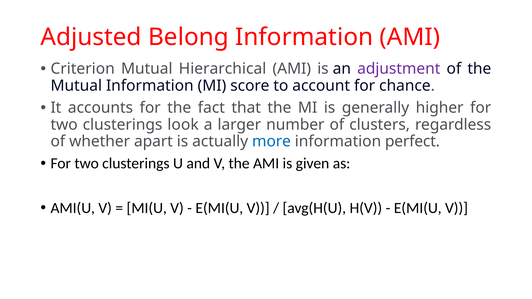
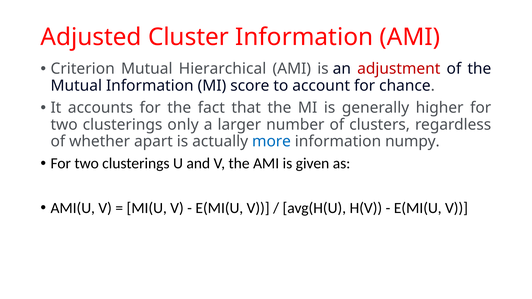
Belong: Belong -> Cluster (188, 37)
adjustment colour: purple -> red (399, 69)
look: look -> only (183, 125)
perfect: perfect -> numpy (412, 141)
